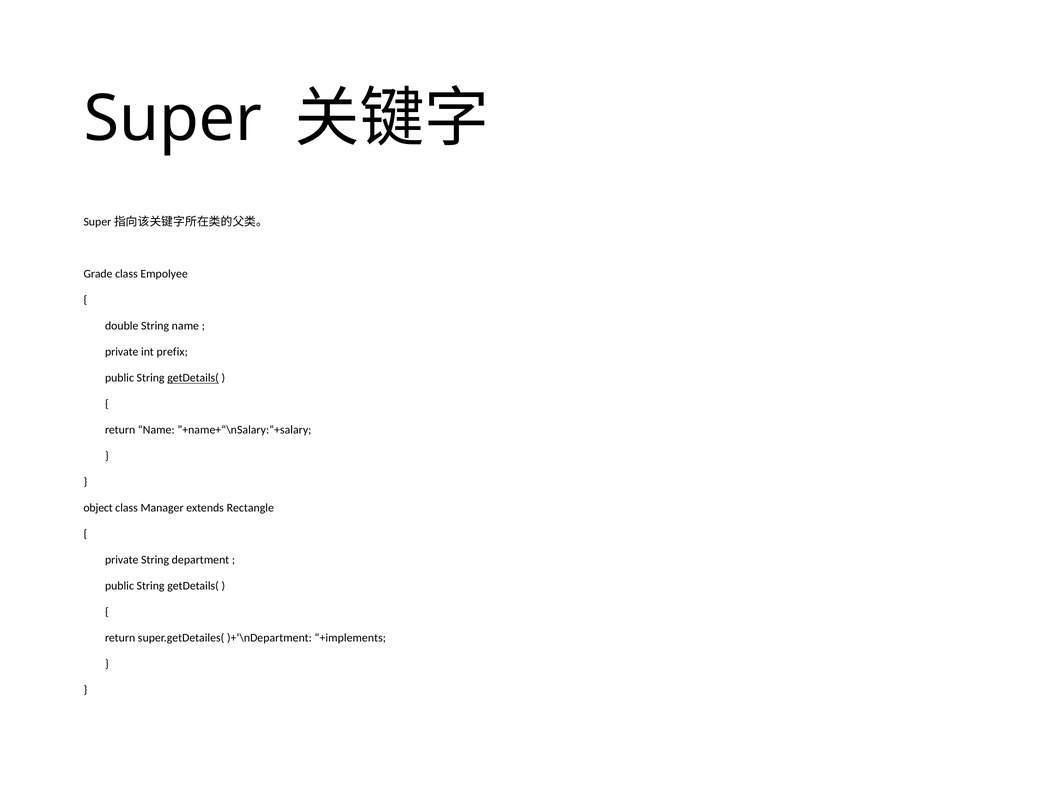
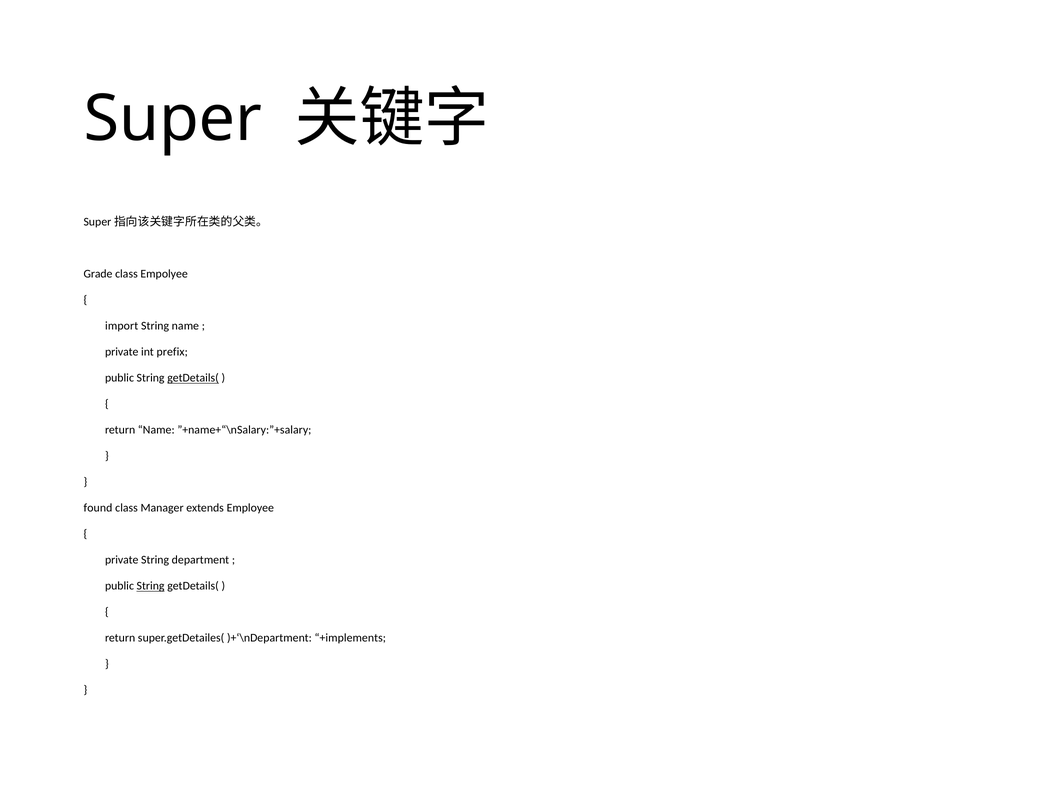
double: double -> import (122, 326)
object: object -> found (98, 509)
Rectangle: Rectangle -> Employee (250, 509)
String underline: none -> present (151, 587)
